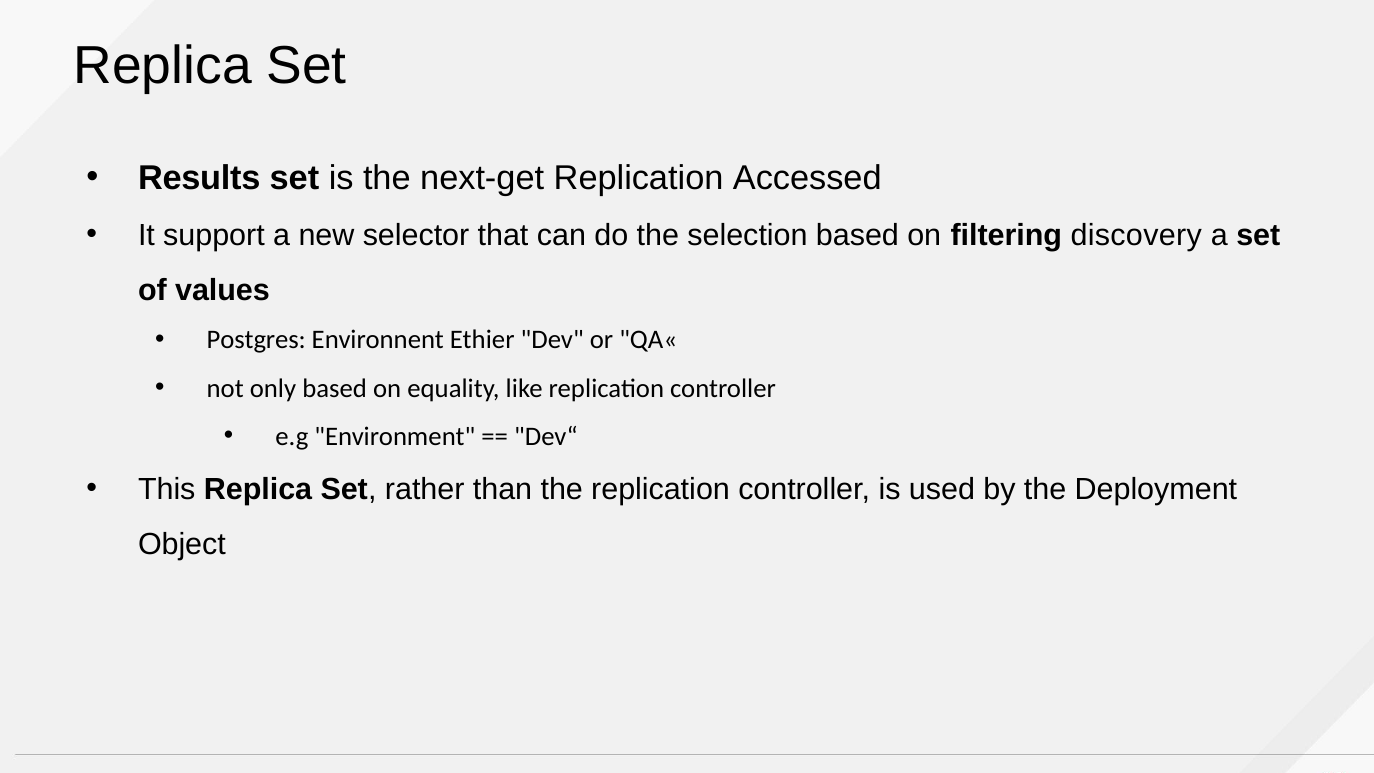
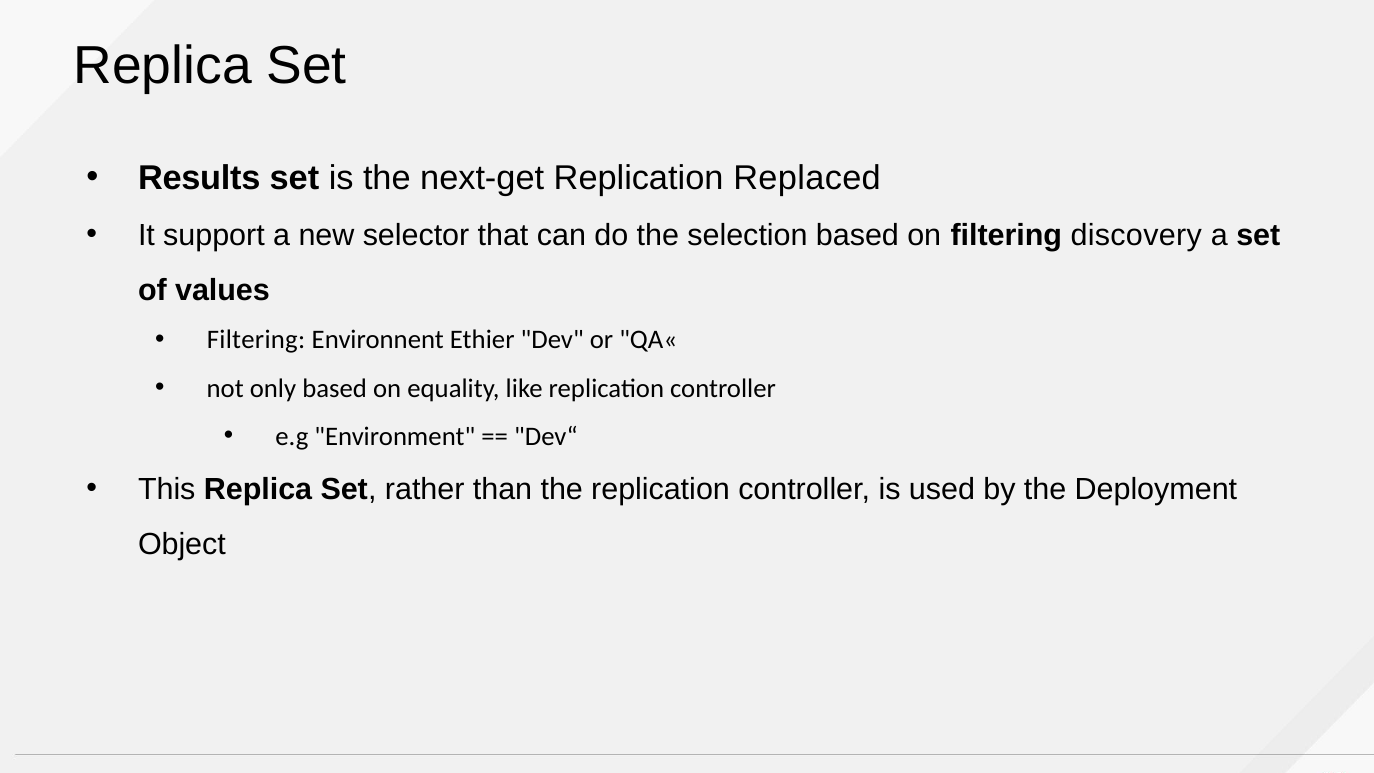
Accessed: Accessed -> Replaced (807, 178)
Postgres: Postgres -> Filtering (256, 340)
